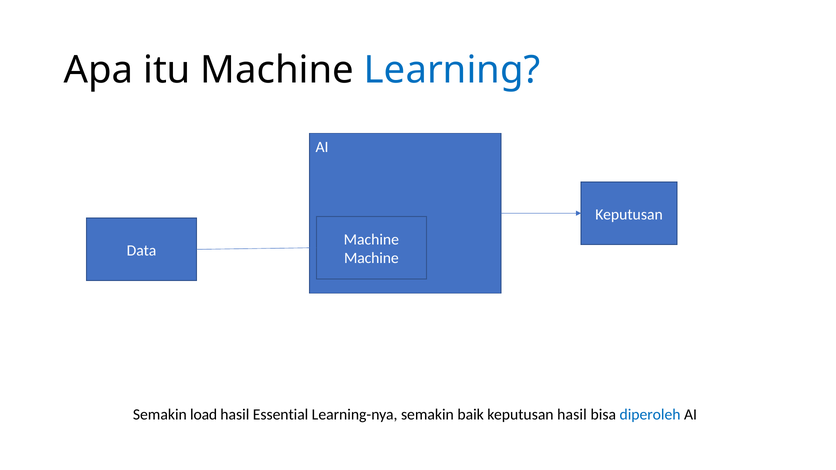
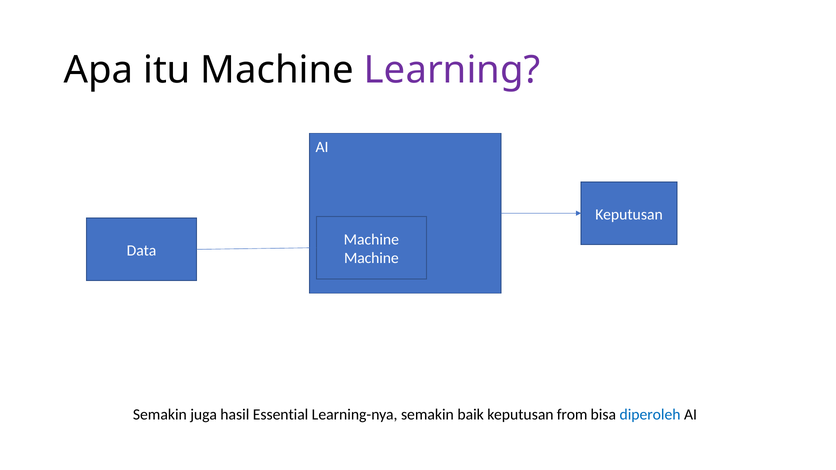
Learning colour: blue -> purple (452, 70)
load: load -> juga (204, 415)
keputusan hasil: hasil -> from (572, 415)
